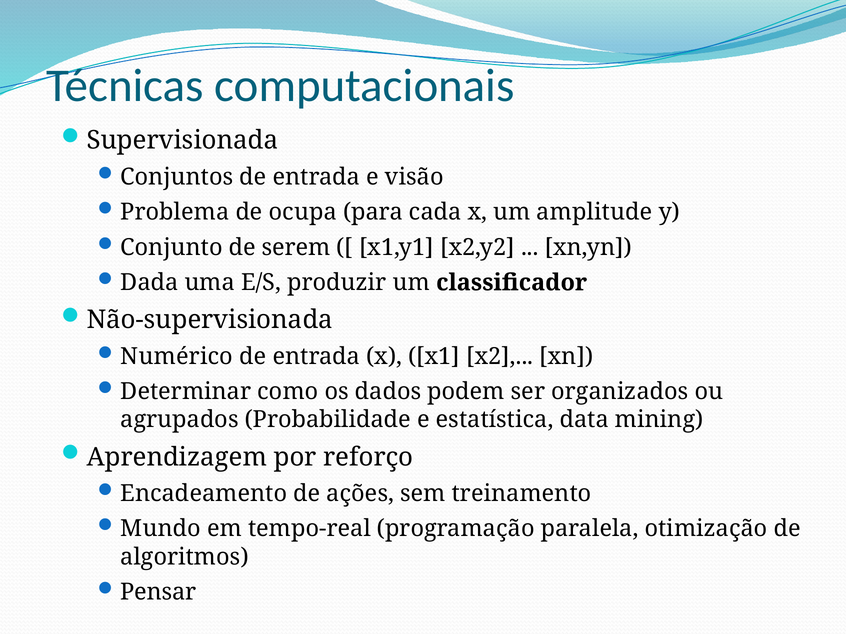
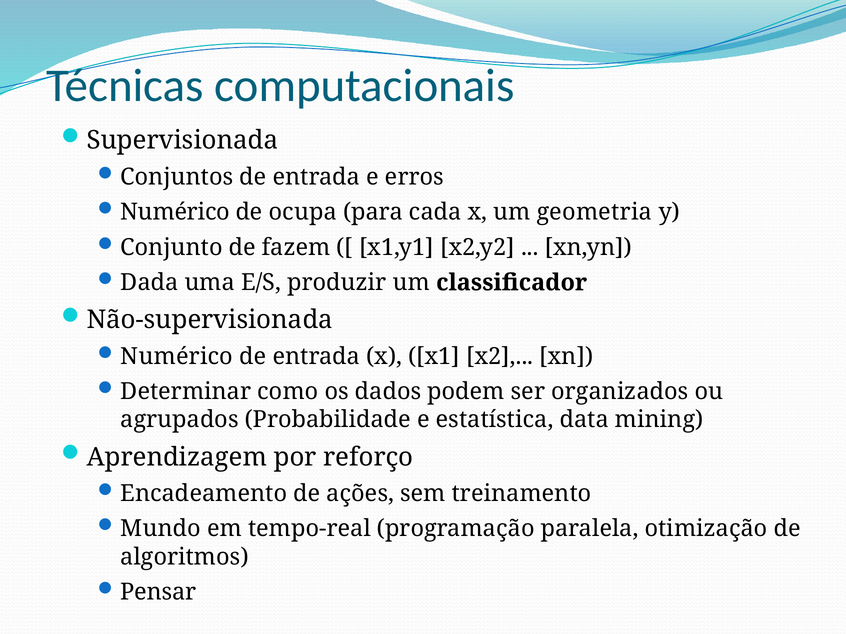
visão: visão -> erros (414, 177)
Problema: Problema -> Numérico (175, 212)
amplitude: amplitude -> geometria (594, 212)
serem: serem -> fazem (296, 248)
